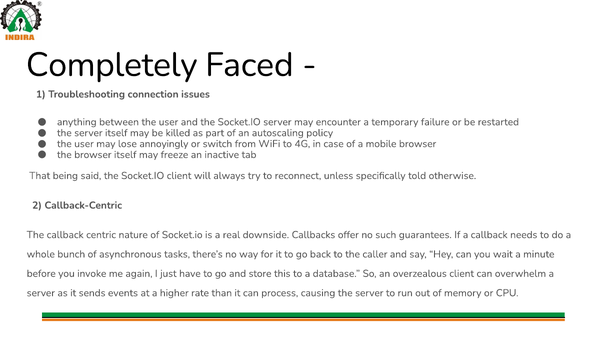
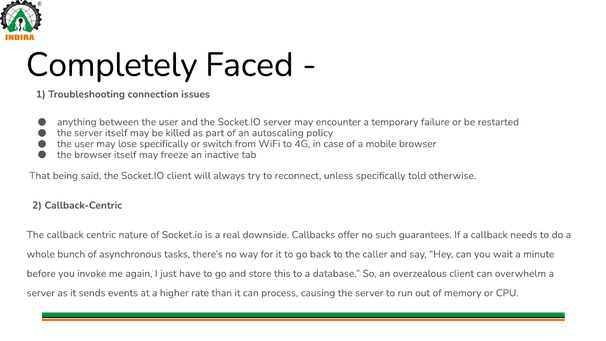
lose annoyingly: annoyingly -> specifically (164, 144)
